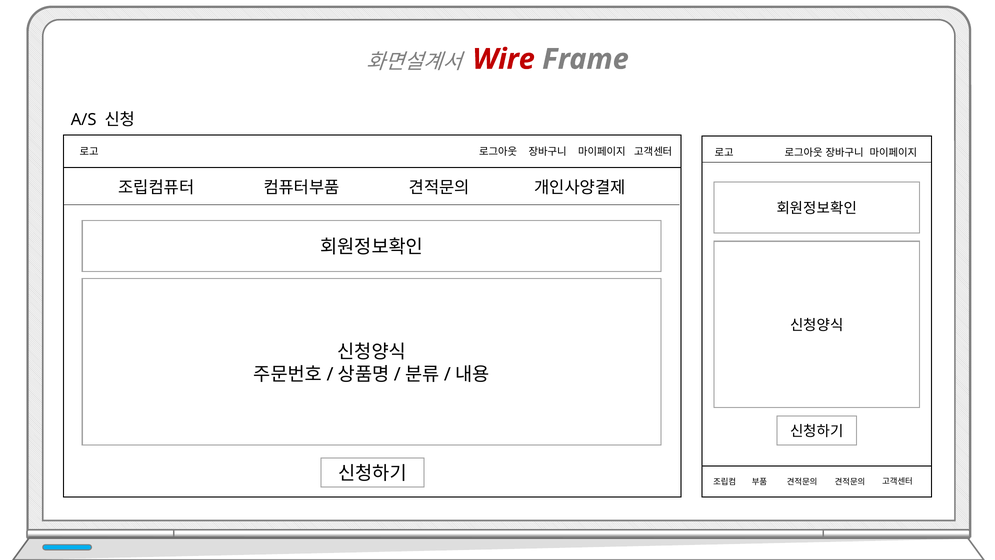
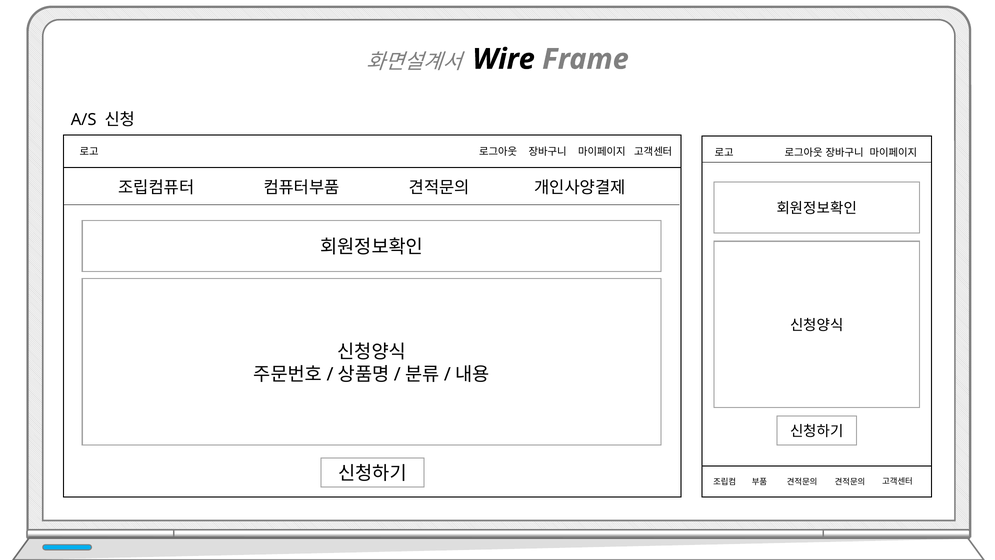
Wire colour: red -> black (504, 59)
